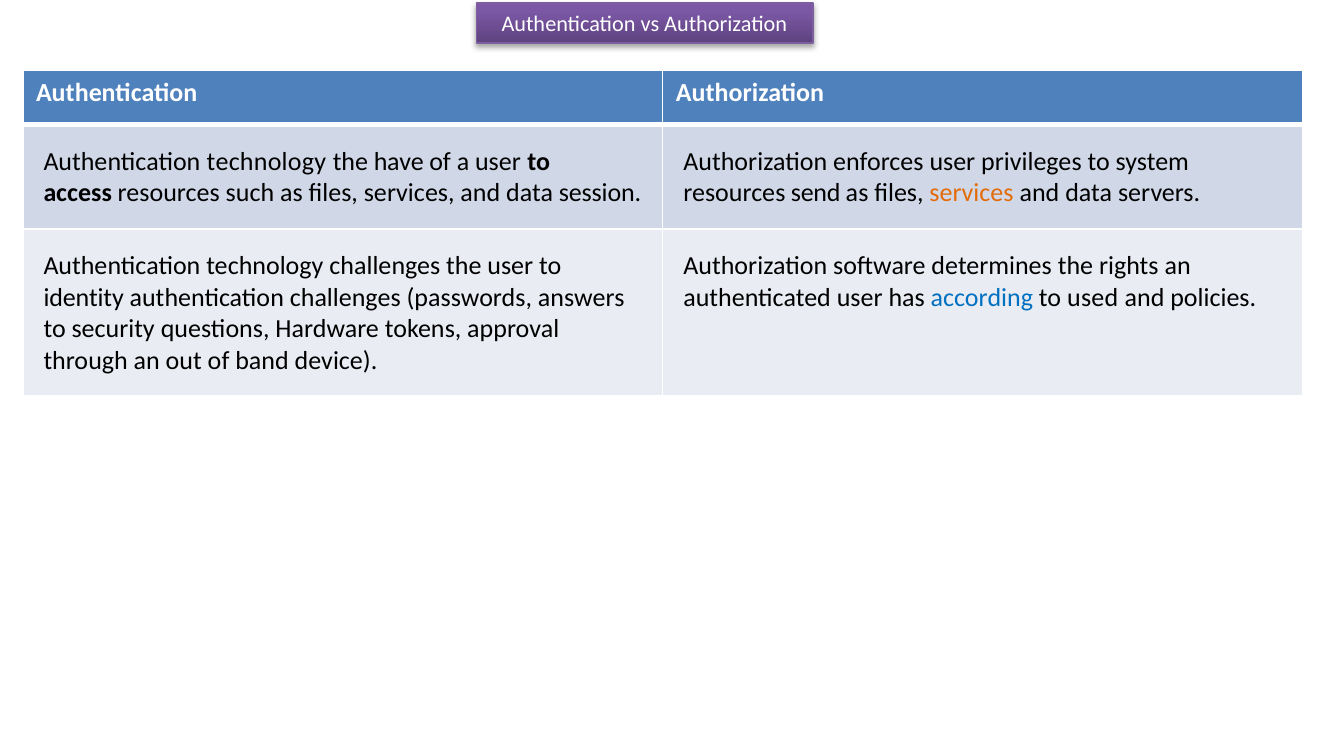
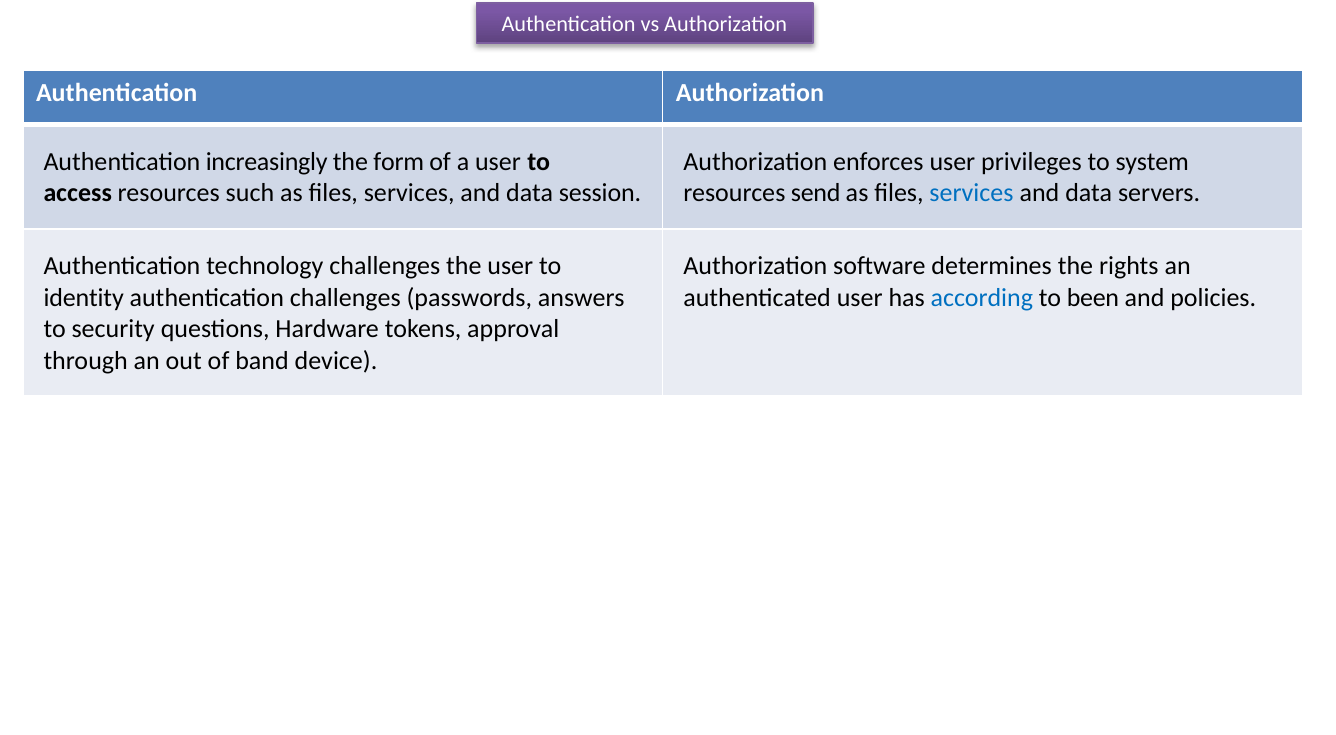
technology: technology -> increasingly (267, 162)
have: have -> form (399, 162)
services colour: orange -> blue (972, 193)
used: used -> been (1093, 297)
